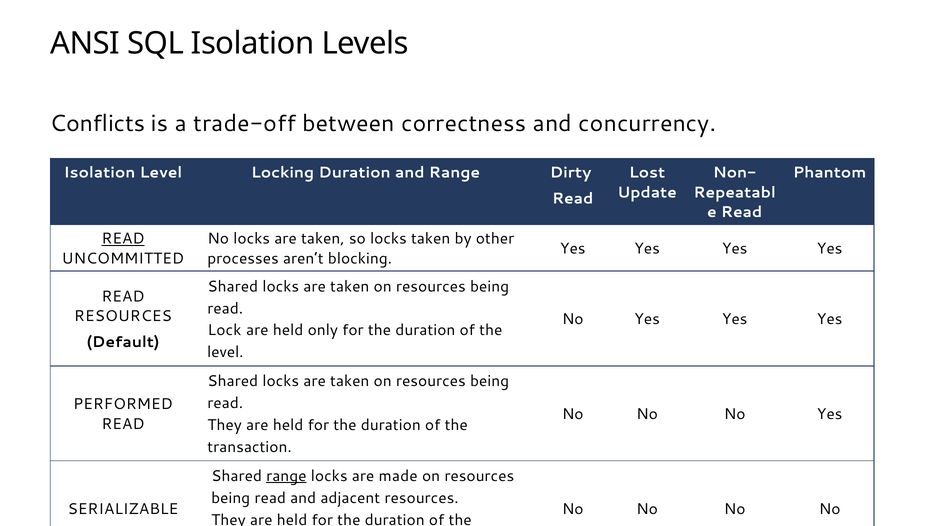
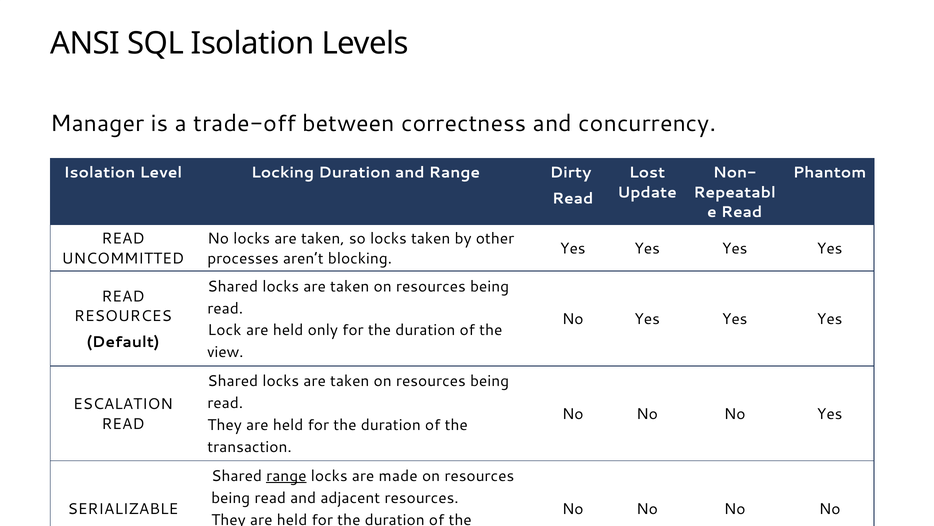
Conflicts: Conflicts -> Manager (97, 124)
READ underline: present -> none (123, 239)
level: level -> view (225, 352)
PERFORMED: PERFORMED -> ESCALATION (123, 404)
